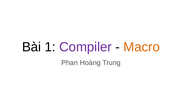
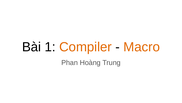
Compiler colour: purple -> orange (85, 47)
